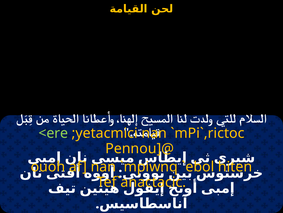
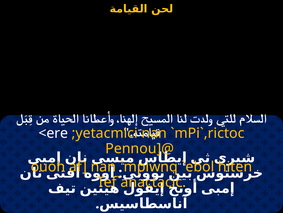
<ere colour: light green -> white (53, 133)
